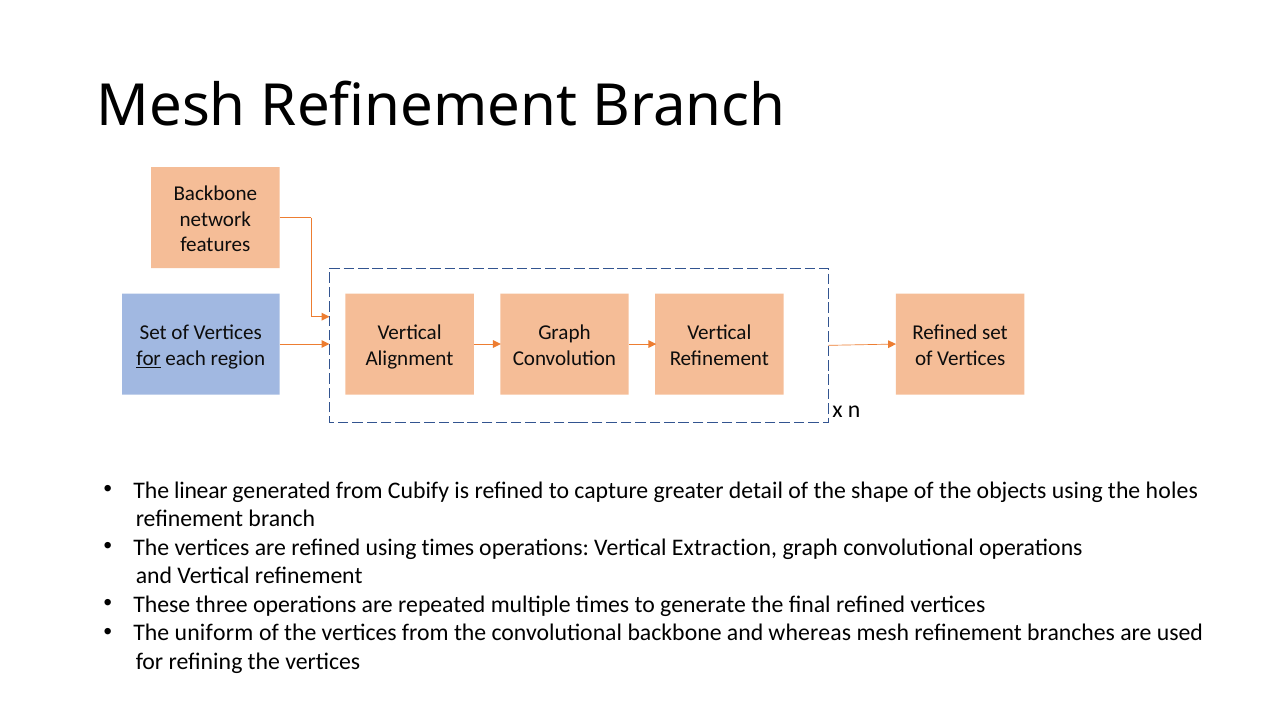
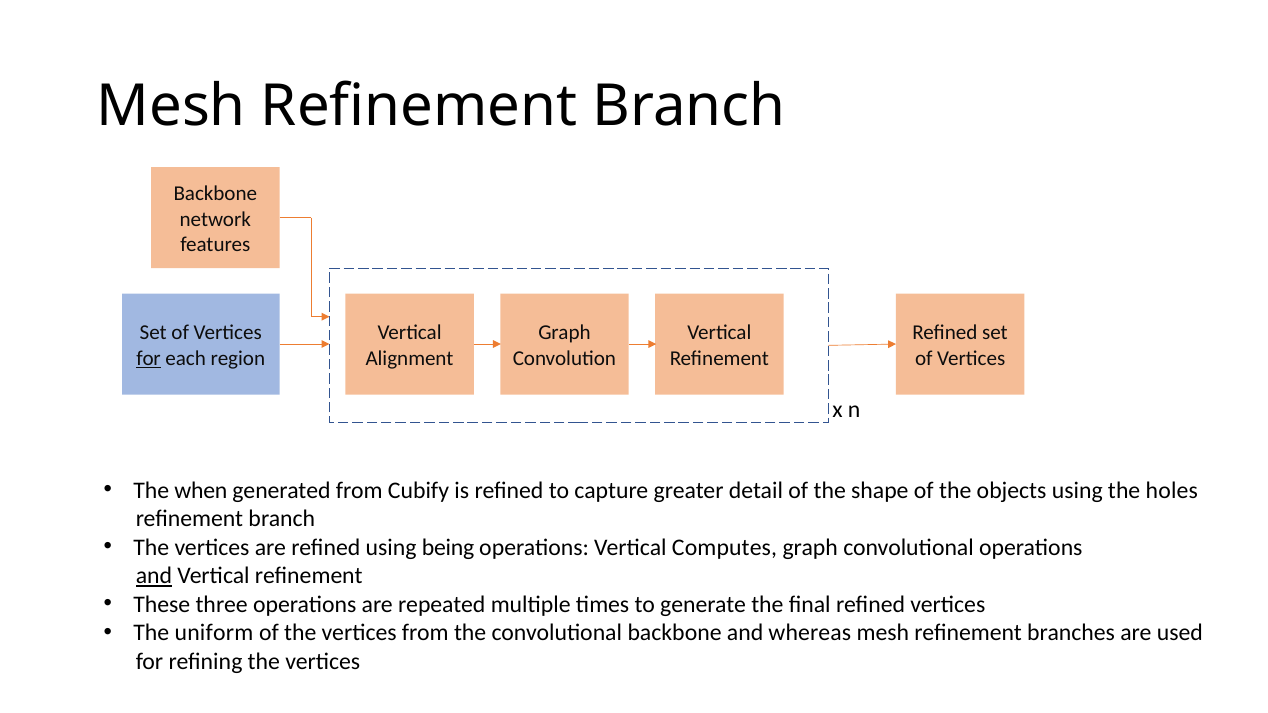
linear: linear -> when (201, 490)
using times: times -> being (448, 548)
Extraction: Extraction -> Computes (725, 548)
and underline: none -> present (154, 576)
